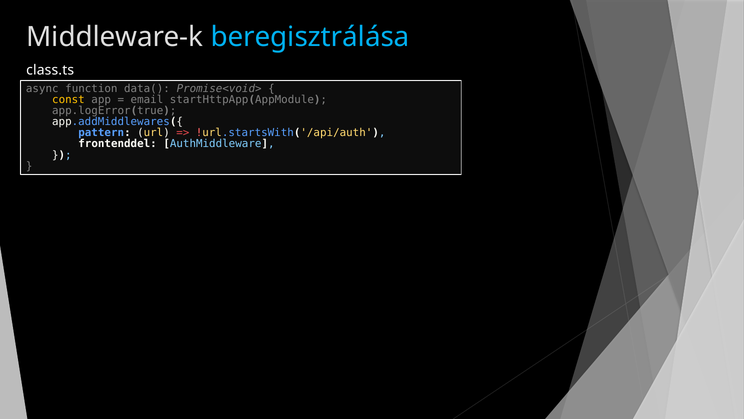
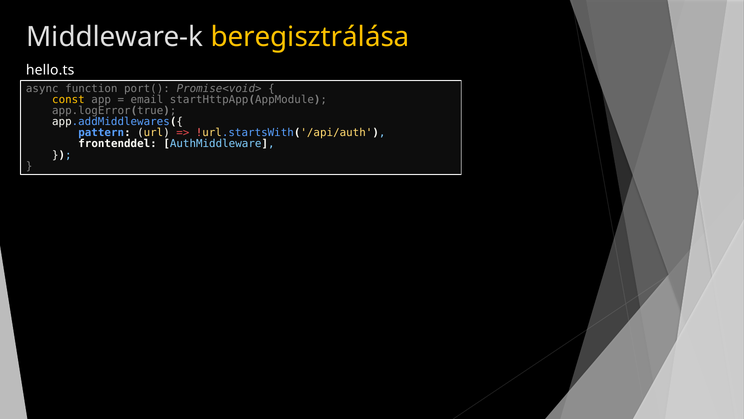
beregisztrálása colour: light blue -> yellow (310, 37)
class.ts: class.ts -> hello.ts (50, 70)
data(: data( -> port( (147, 88)
